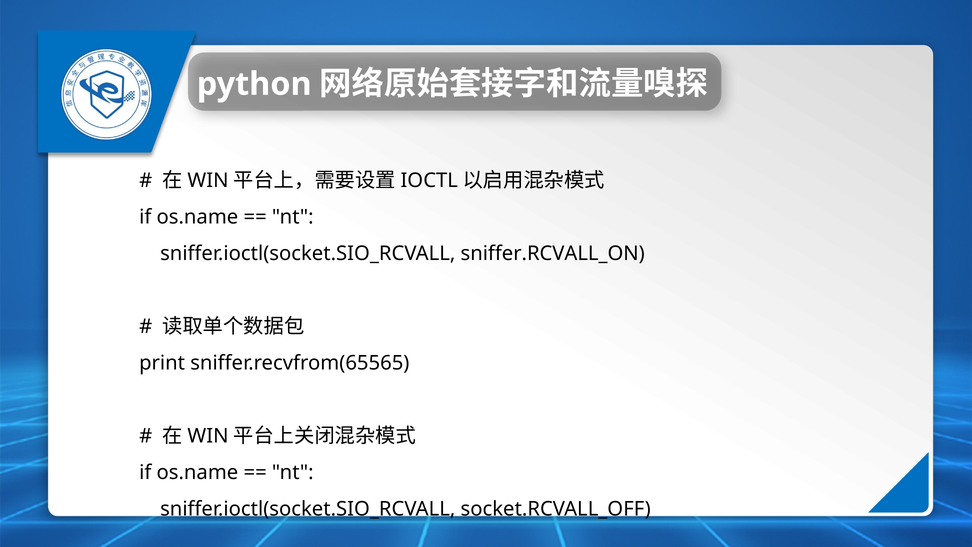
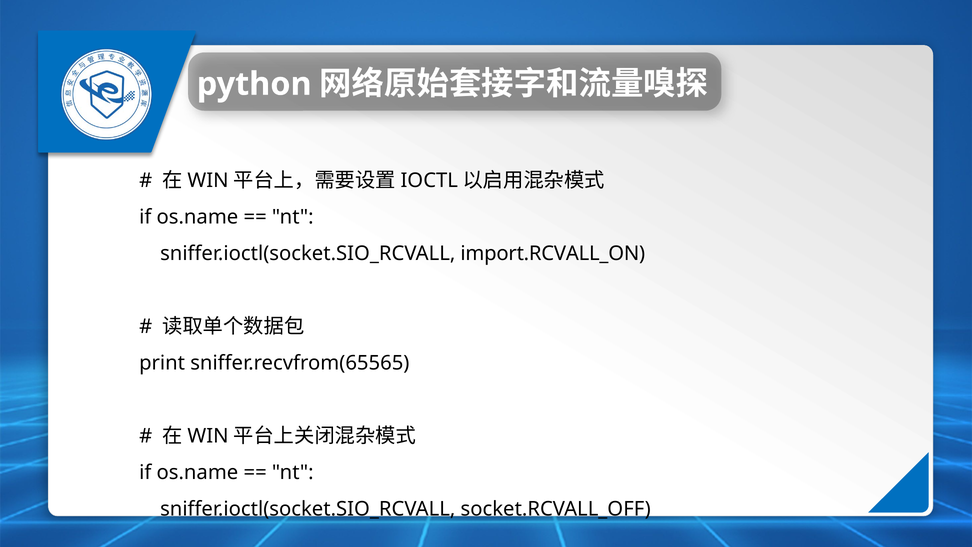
sniffer.RCVALL_ON: sniffer.RCVALL_ON -> import.RCVALL_ON (553, 253)
